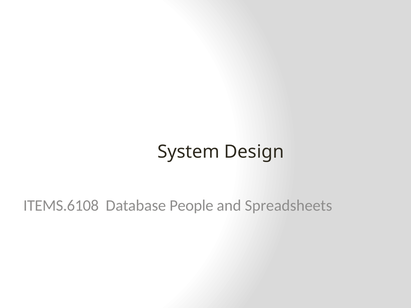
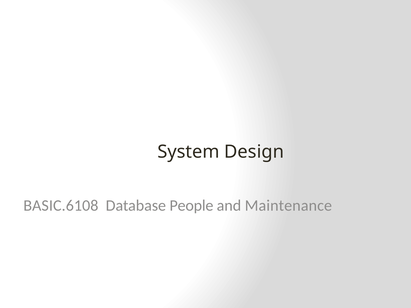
ITEMS.6108: ITEMS.6108 -> BASIC.6108 (61, 206)
Spreadsheets: Spreadsheets -> Maintenance (288, 206)
